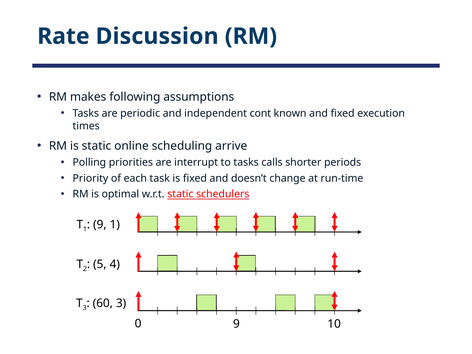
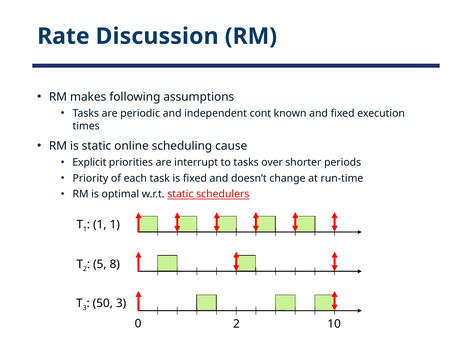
arrive: arrive -> cause (231, 146)
Polling: Polling -> Explicit (89, 163)
calls: calls -> over (272, 163)
9: 9 -> 1 (100, 225)
4: 4 -> 8 (115, 264)
60: 60 -> 50 (103, 303)
0 9: 9 -> 2 (236, 324)
